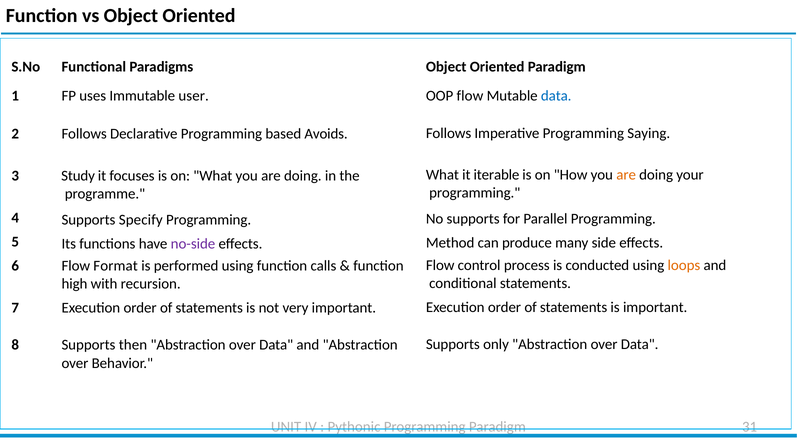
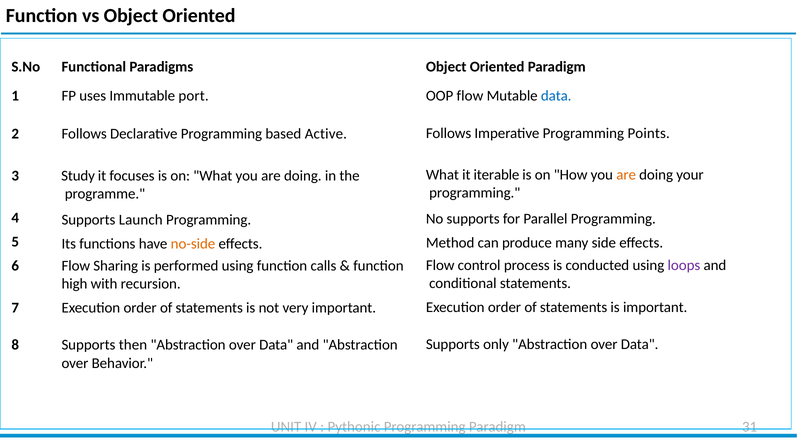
user: user -> port (194, 96)
Saying: Saying -> Points (649, 133)
Avoids: Avoids -> Active (326, 134)
Specify: Specify -> Launch (141, 220)
no-side colour: purple -> orange (193, 244)
loops colour: orange -> purple (684, 265)
Format: Format -> Sharing (116, 266)
